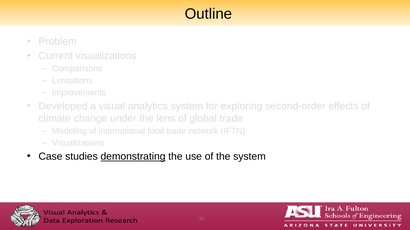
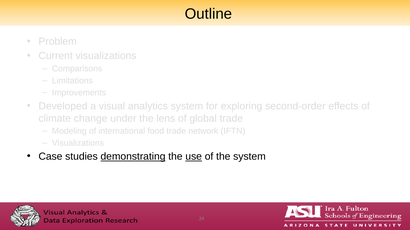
use underline: none -> present (194, 157)
